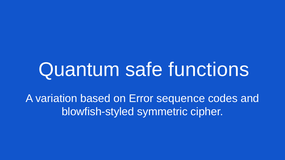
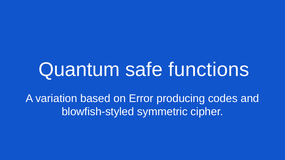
sequence: sequence -> producing (181, 99)
